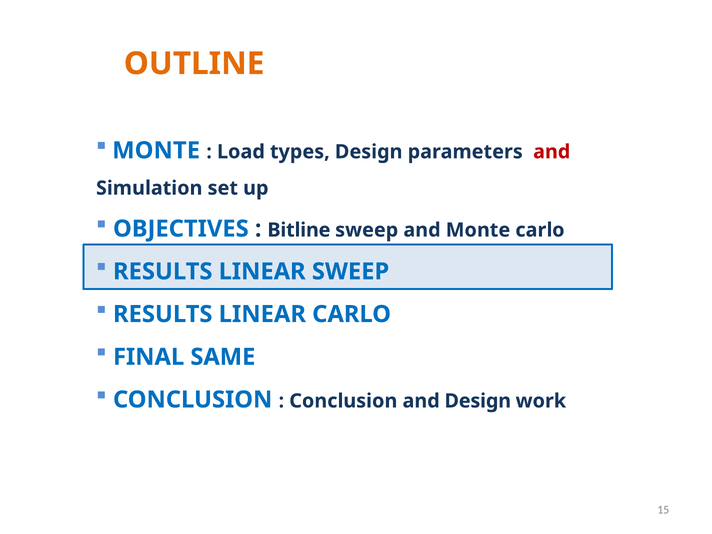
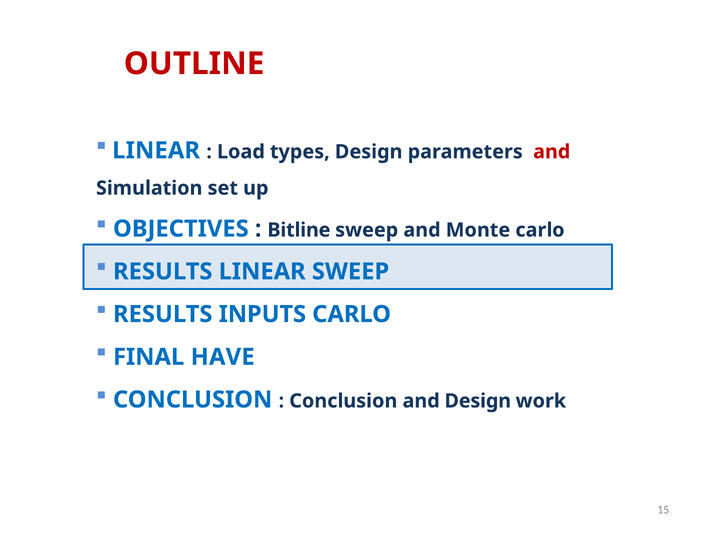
OUTLINE colour: orange -> red (194, 64)
MONTE: MONTE -> LINEAR (156, 150)
LINEAR: LINEAR -> INPUTS (262, 314)
SAME: SAME -> HAVE (223, 357)
